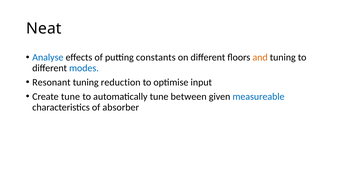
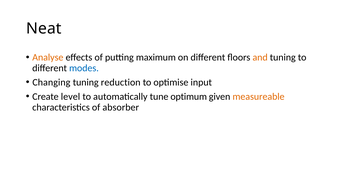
Analyse colour: blue -> orange (48, 57)
constants: constants -> maximum (156, 57)
Resonant: Resonant -> Changing (51, 82)
Create tune: tune -> level (70, 97)
between: between -> optimum (189, 97)
measureable colour: blue -> orange (259, 97)
